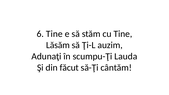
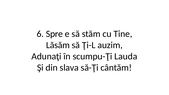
6 Tine: Tine -> Spre (54, 34)
făcut: făcut -> slava (69, 68)
